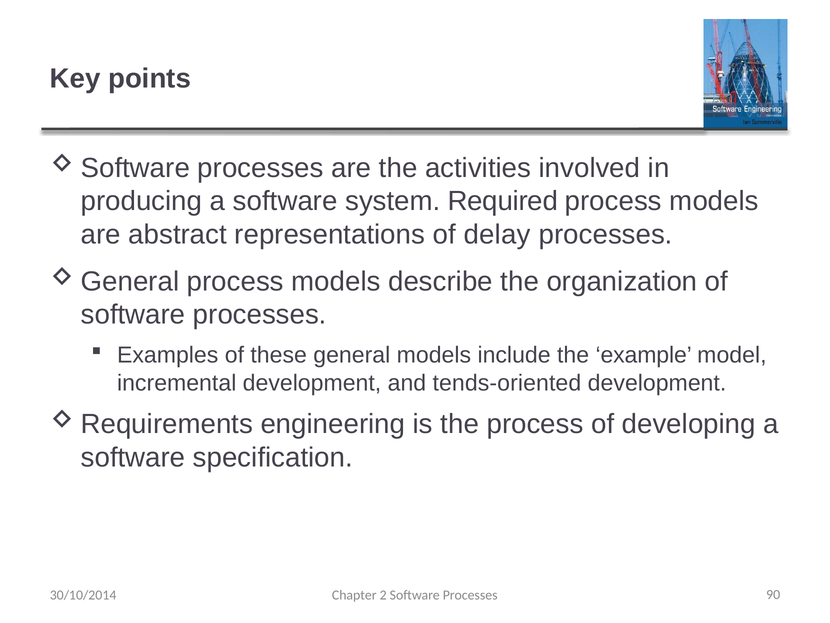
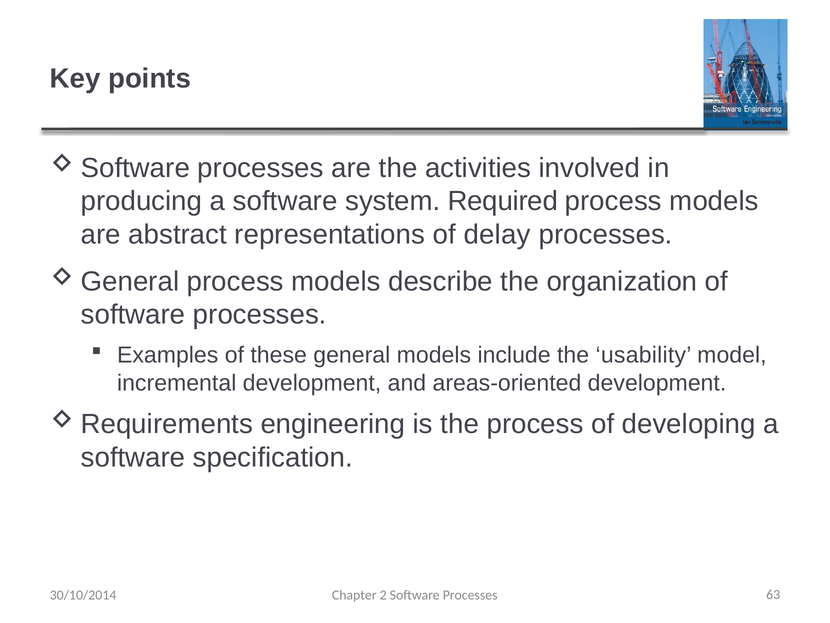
example: example -> usability (644, 355)
tends-oriented: tends-oriented -> areas-oriented (507, 383)
90: 90 -> 63 (773, 594)
